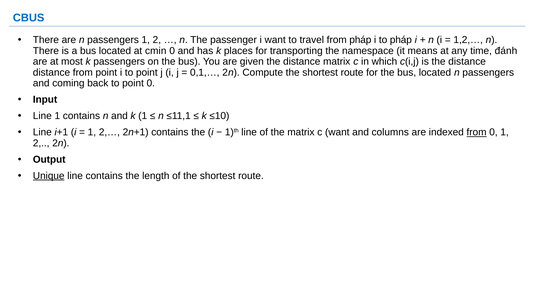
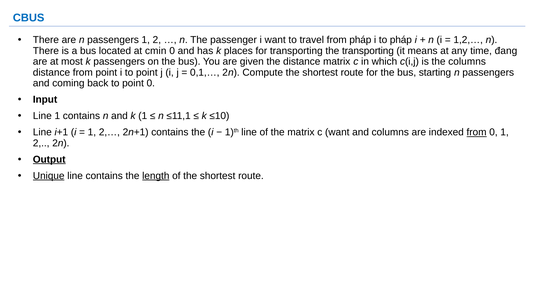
the namespace: namespace -> transporting (368, 51)
đánh: đánh -> đang (506, 51)
is the distance: distance -> columns (467, 62)
the bus located: located -> starting (435, 72)
Output underline: none -> present (49, 159)
length underline: none -> present (156, 176)
